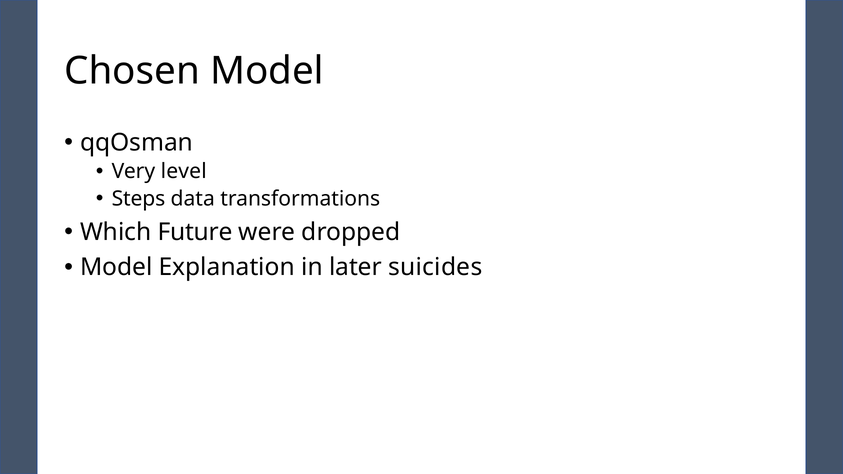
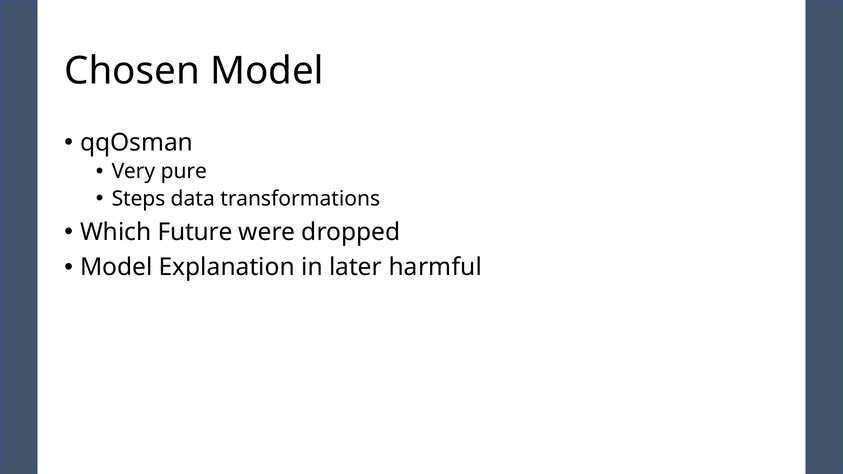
level: level -> pure (184, 172)
suicides: suicides -> harmful (435, 267)
